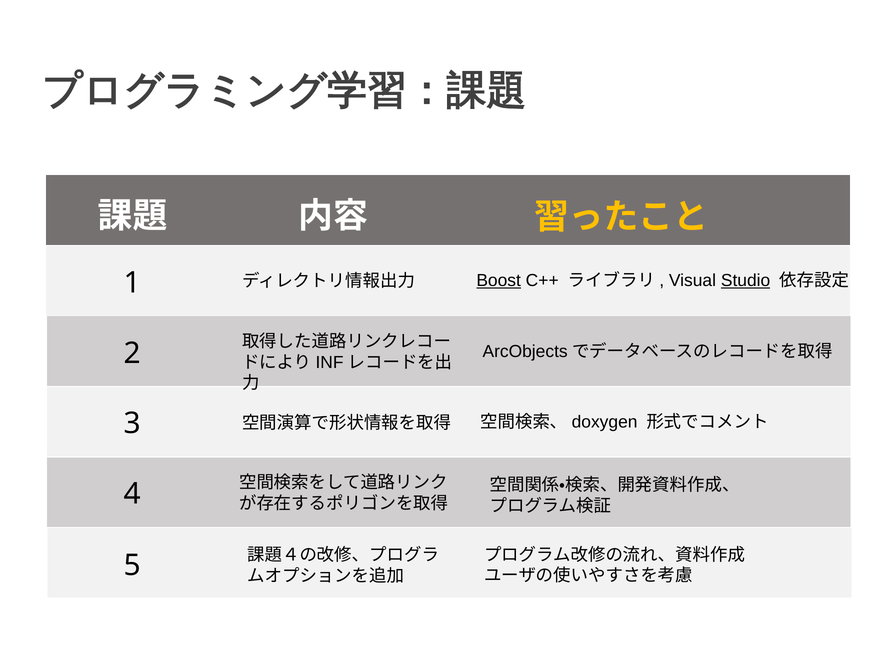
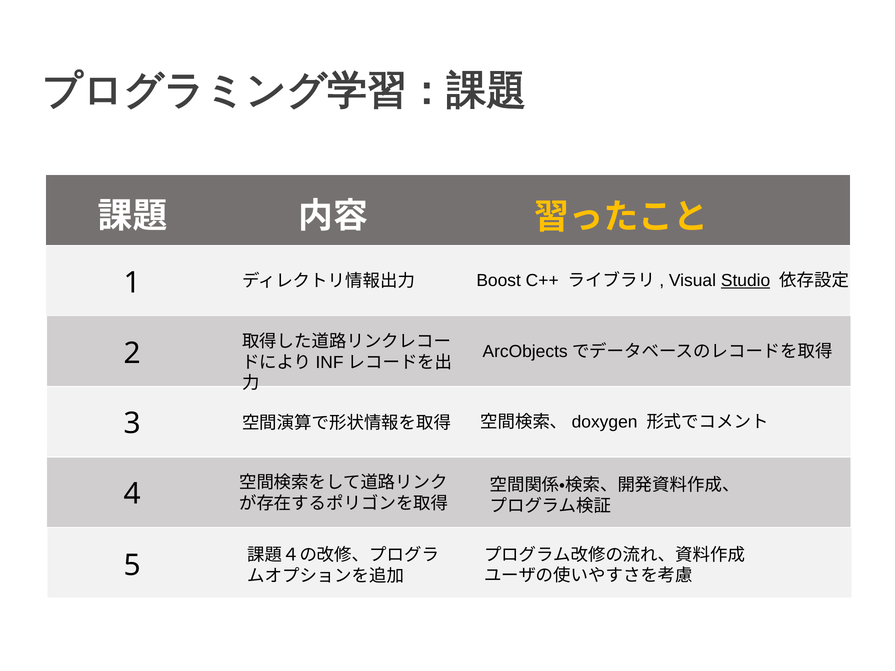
Boost underline: present -> none (499, 281)
